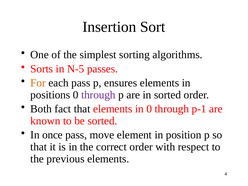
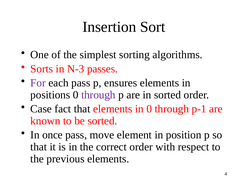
N-5: N-5 -> N-3 (76, 69)
For colour: orange -> purple (38, 83)
Both: Both -> Case (41, 109)
